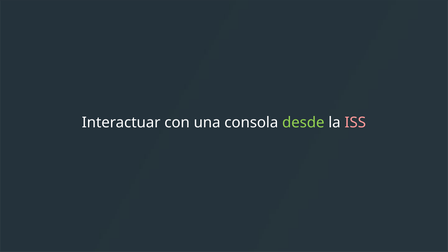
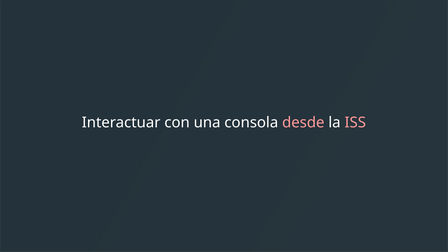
desde colour: light green -> pink (303, 123)
